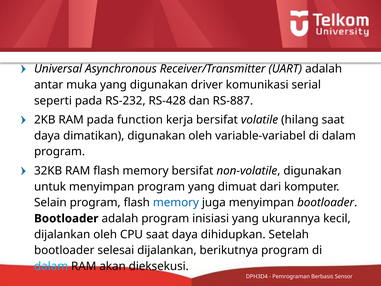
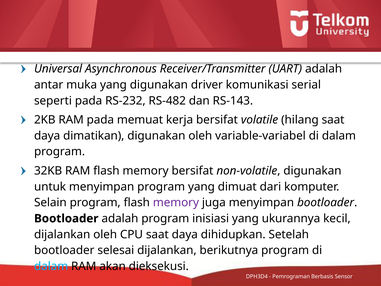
RS-428: RS-428 -> RS-482 (167, 101)
RS-887: RS-887 -> RS-143 (233, 101)
function: function -> memuat (140, 120)
memory colour: blue -> purple (176, 202)
